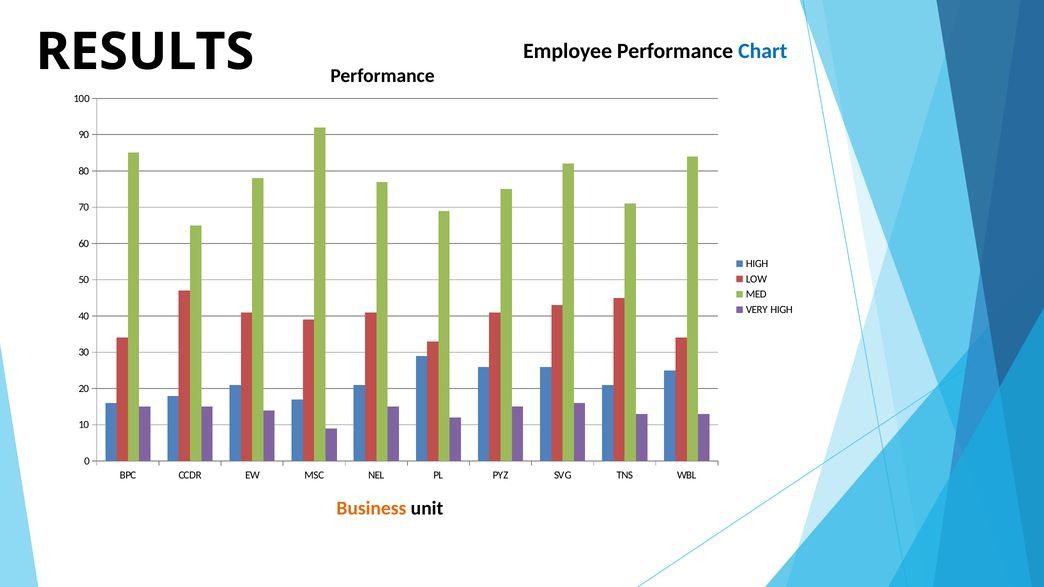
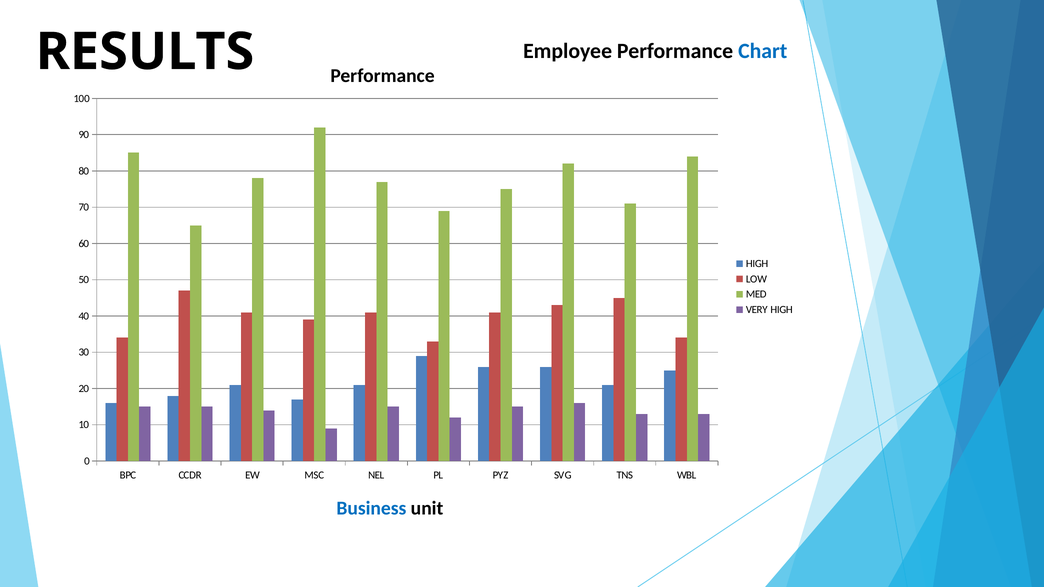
Business colour: orange -> blue (371, 508)
